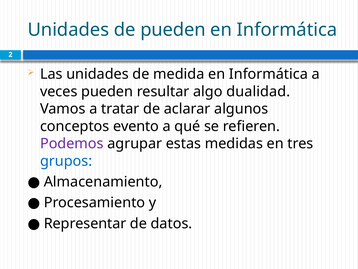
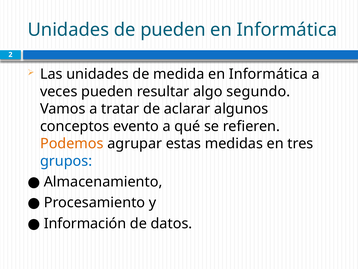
dualidad: dualidad -> segundo (258, 91)
Podemos colour: purple -> orange (72, 143)
Representar: Representar -> Información (85, 223)
